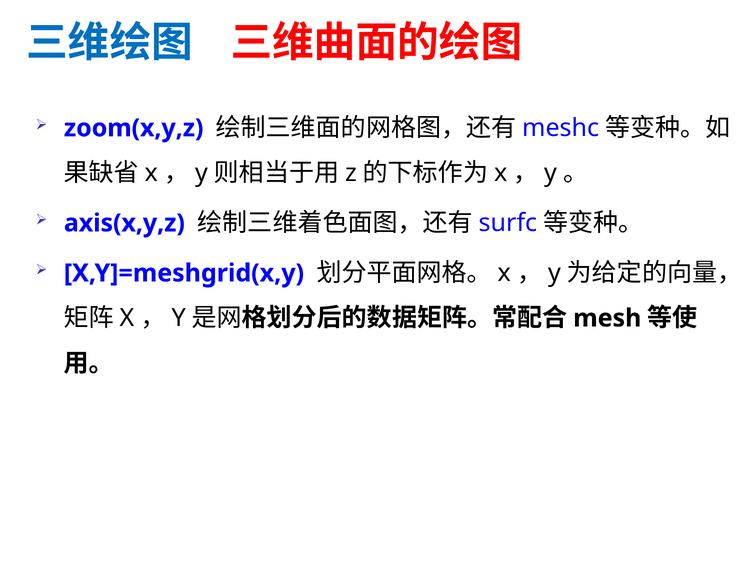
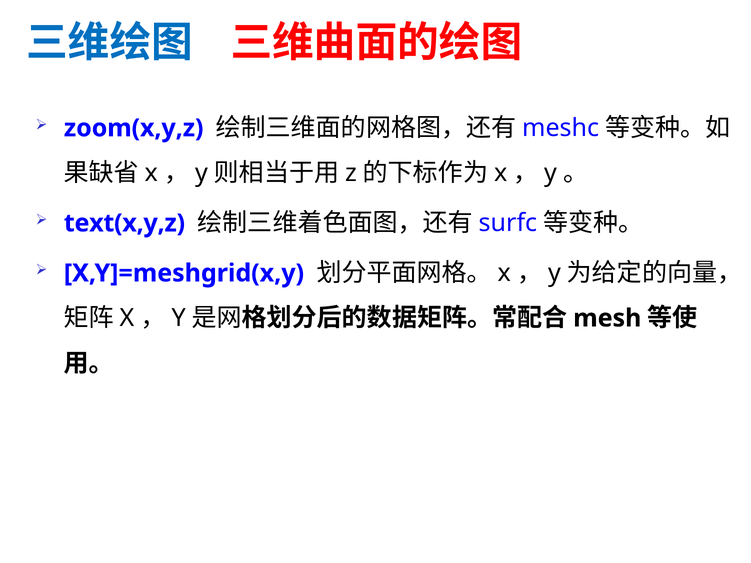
axis(x,y,z: axis(x,y,z -> text(x,y,z (124, 223)
